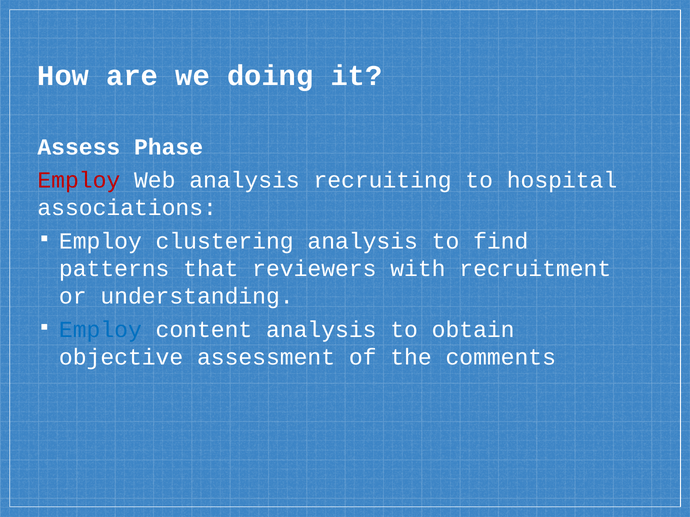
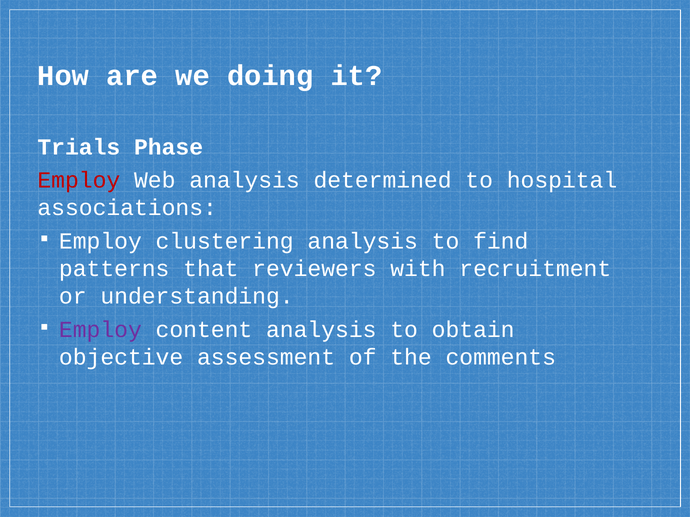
Assess: Assess -> Trials (79, 147)
recruiting: recruiting -> determined (383, 180)
Employ colour: blue -> purple (100, 330)
